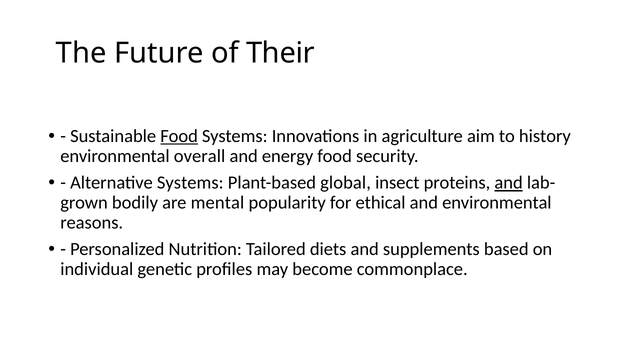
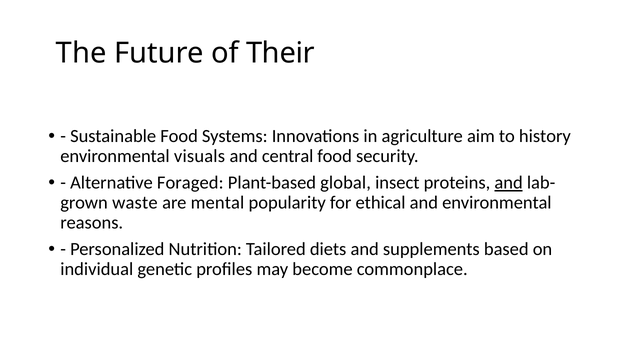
Food underline: present -> none (179, 136)
overall: overall -> visuals (200, 156)
energy: energy -> central (288, 156)
Alternative Systems: Systems -> Foraged (190, 183)
bodily: bodily -> waste (135, 203)
